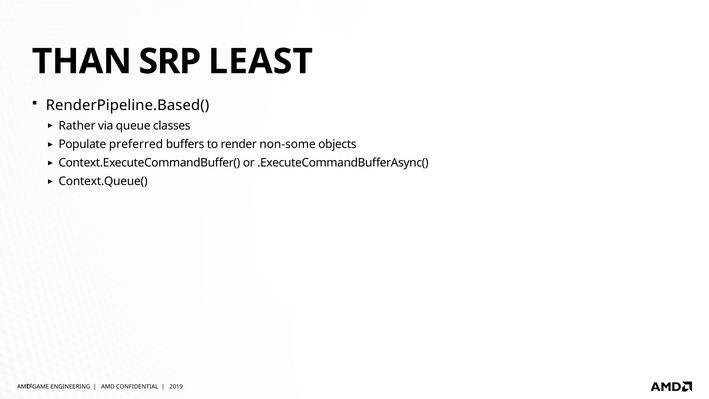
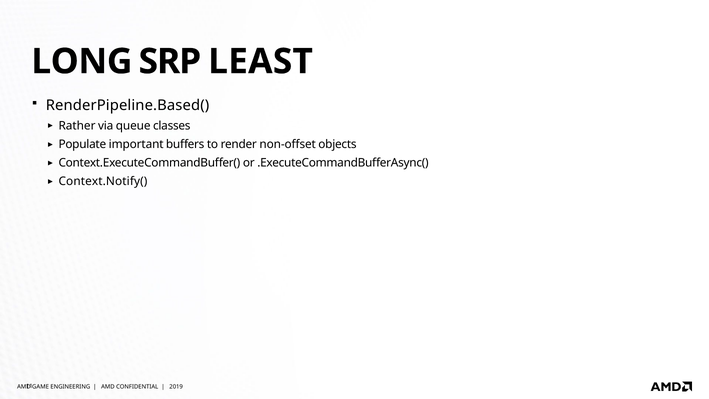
THAN: THAN -> LONG (82, 62)
preferred: preferred -> important (136, 144)
non-some: non-some -> non-offset (288, 144)
Context.Queue(: Context.Queue( -> Context.Notify( (103, 181)
